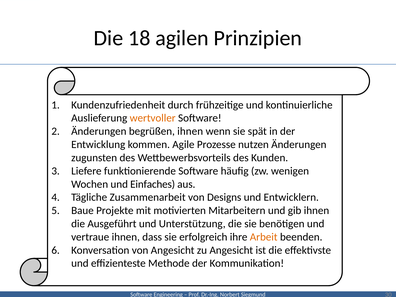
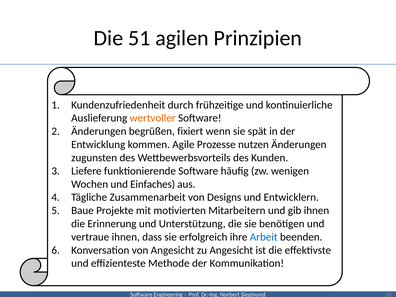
18: 18 -> 51 (139, 38)
begrüßen ihnen: ihnen -> fixiert (190, 131)
Ausgeführt: Ausgeführt -> Erinnerung (112, 224)
Arbeit colour: orange -> blue (264, 237)
